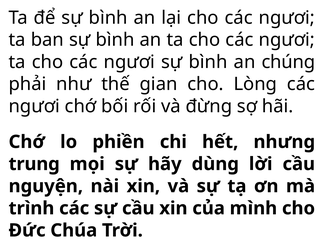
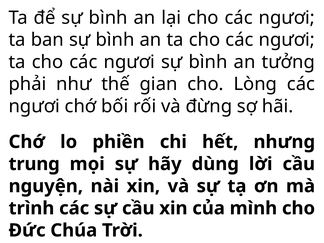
chúng: chúng -> tưởng (288, 62)
